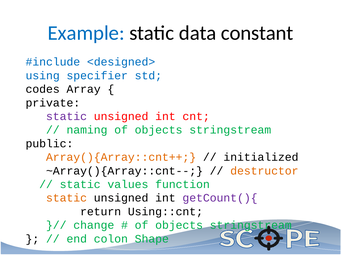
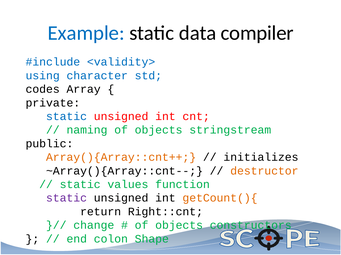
constant: constant -> compiler (257, 33)
<designed>: <designed> -> <validity> (121, 62)
specifier: specifier -> character (97, 76)
static colour: purple -> blue (67, 117)
initialized: initialized -> initializes (261, 158)
static colour: orange -> purple (67, 199)
getCount(){ colour: purple -> orange (220, 199)
Using::cnt: Using::cnt -> Right::cnt (165, 212)
stringstream: stringstream -> constructors (251, 226)
